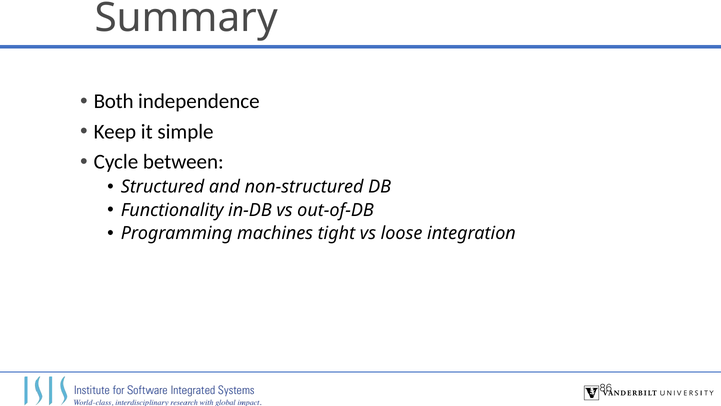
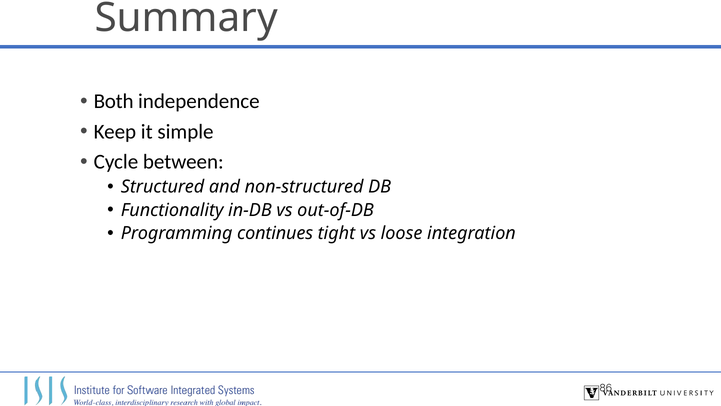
machines: machines -> continues (275, 233)
